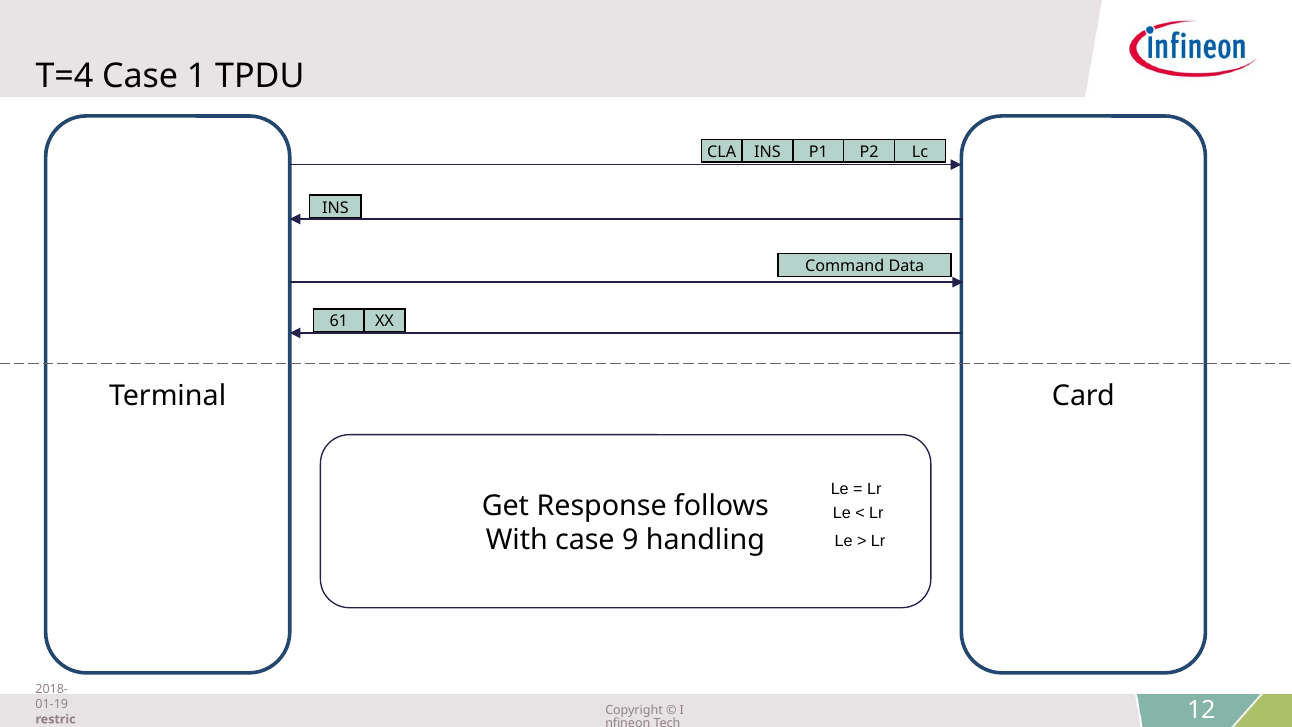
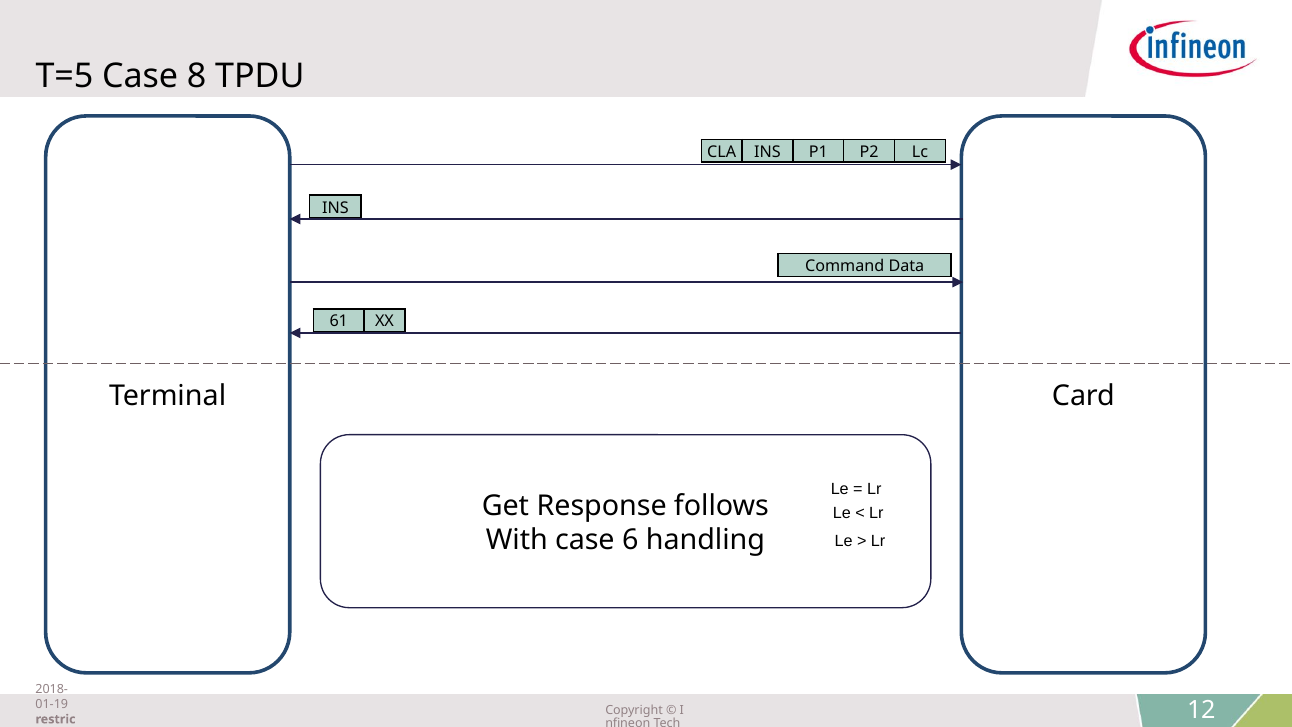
T=4: T=4 -> T=5 (64, 77)
1: 1 -> 8 (197, 77)
9: 9 -> 6 (630, 540)
